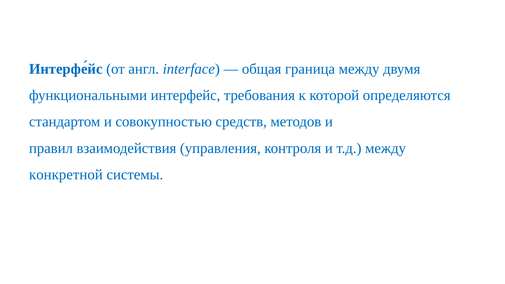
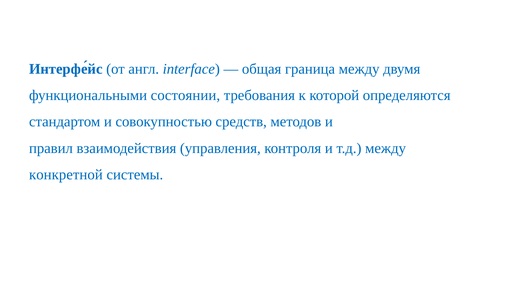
интерфейс: интерфейс -> состоянии (185, 95)
